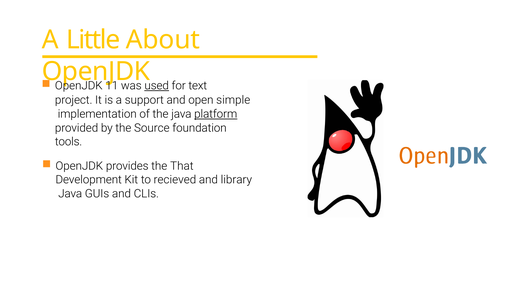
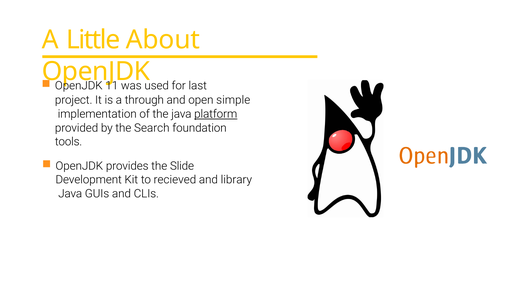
used underline: present -> none (157, 86)
text: text -> last (198, 86)
support: support -> through (144, 100)
Source: Source -> Search (152, 128)
That: That -> Slide (182, 166)
